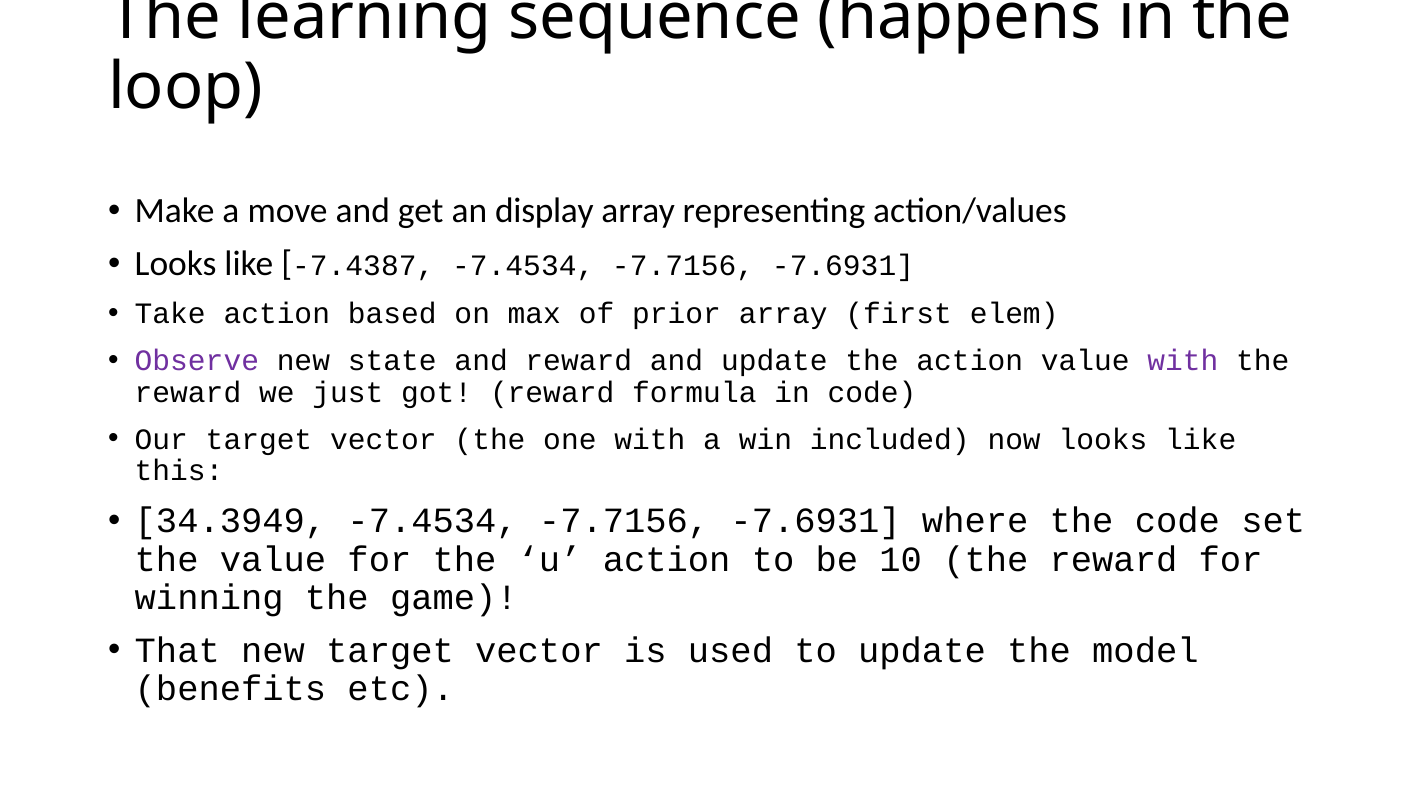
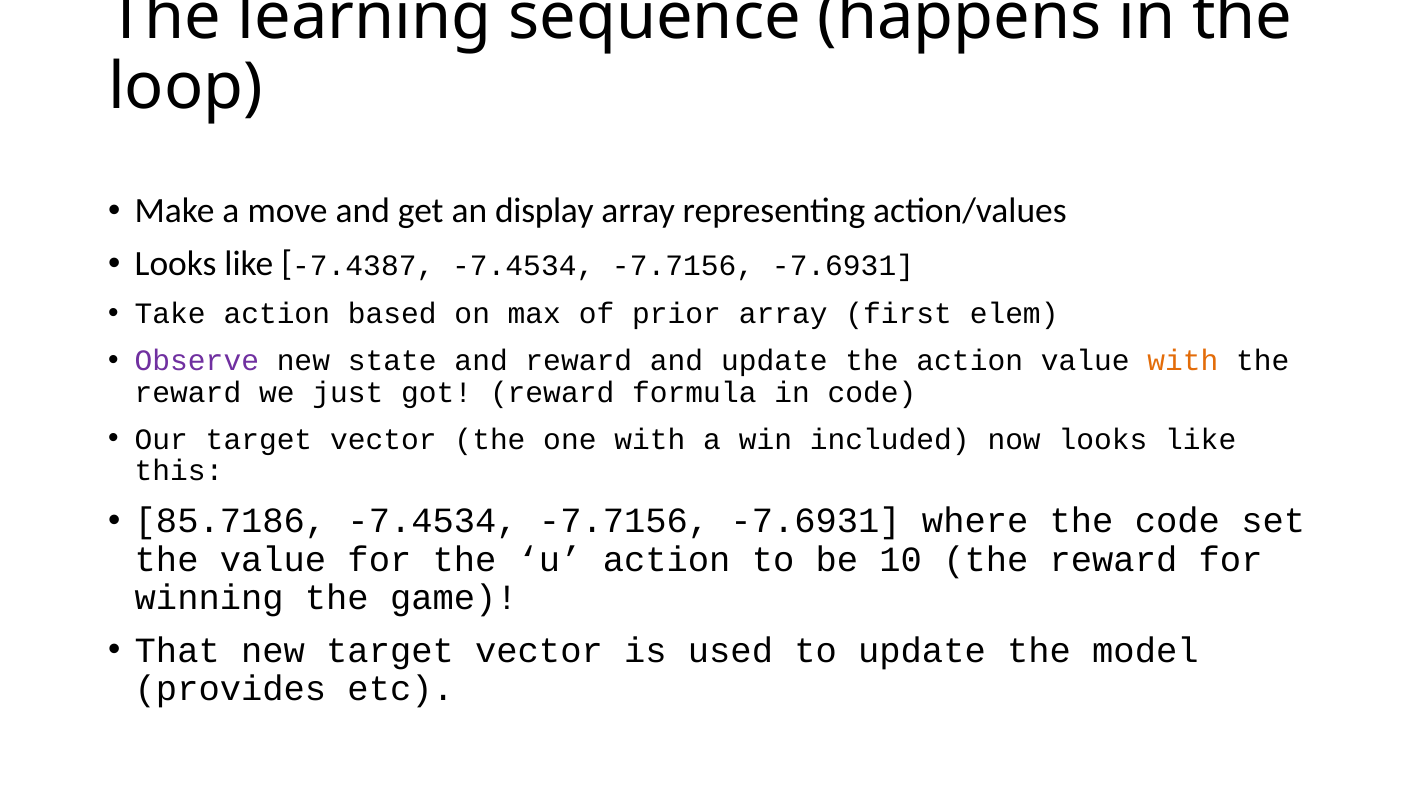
with colour: purple -> orange (1183, 360)
34.3949: 34.3949 -> 85.7186 (230, 521)
benefits: benefits -> provides (230, 689)
